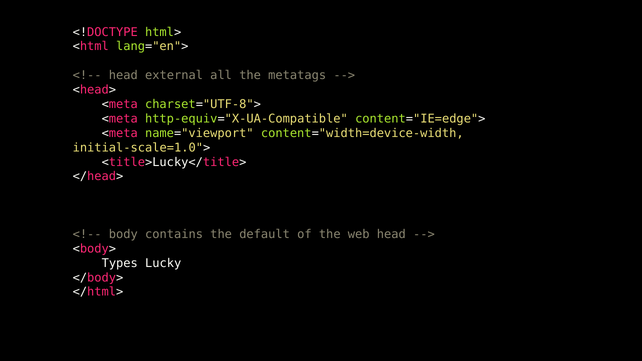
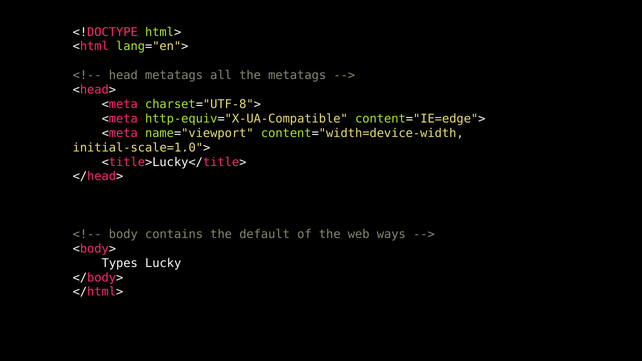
head external: external -> metatags (174, 75)
web head: head -> ways (391, 234)
